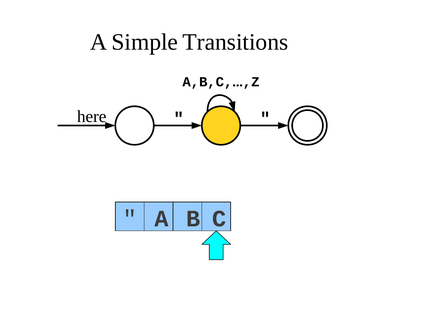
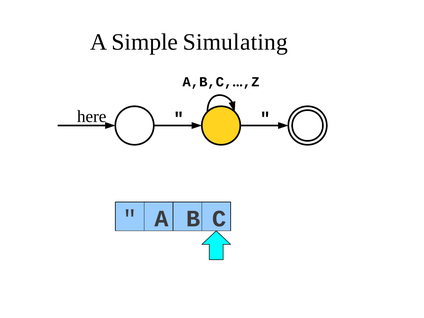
Transitions: Transitions -> Simulating (235, 42)
